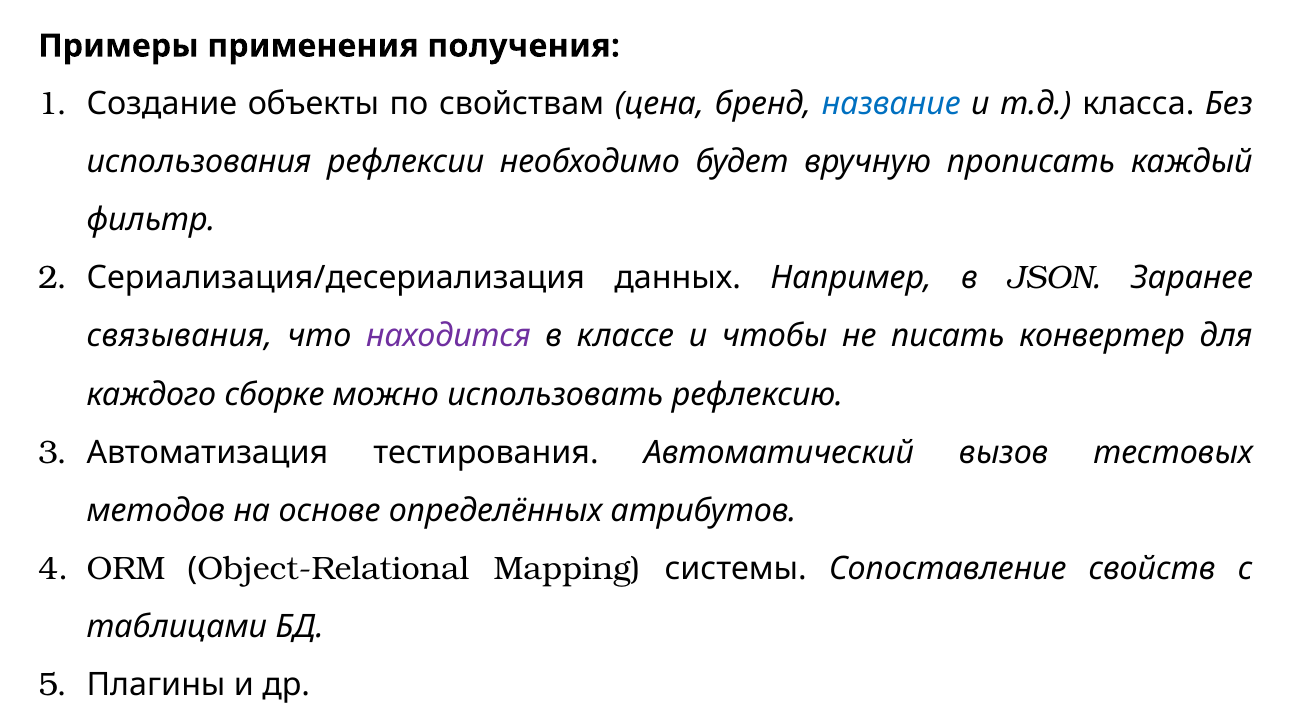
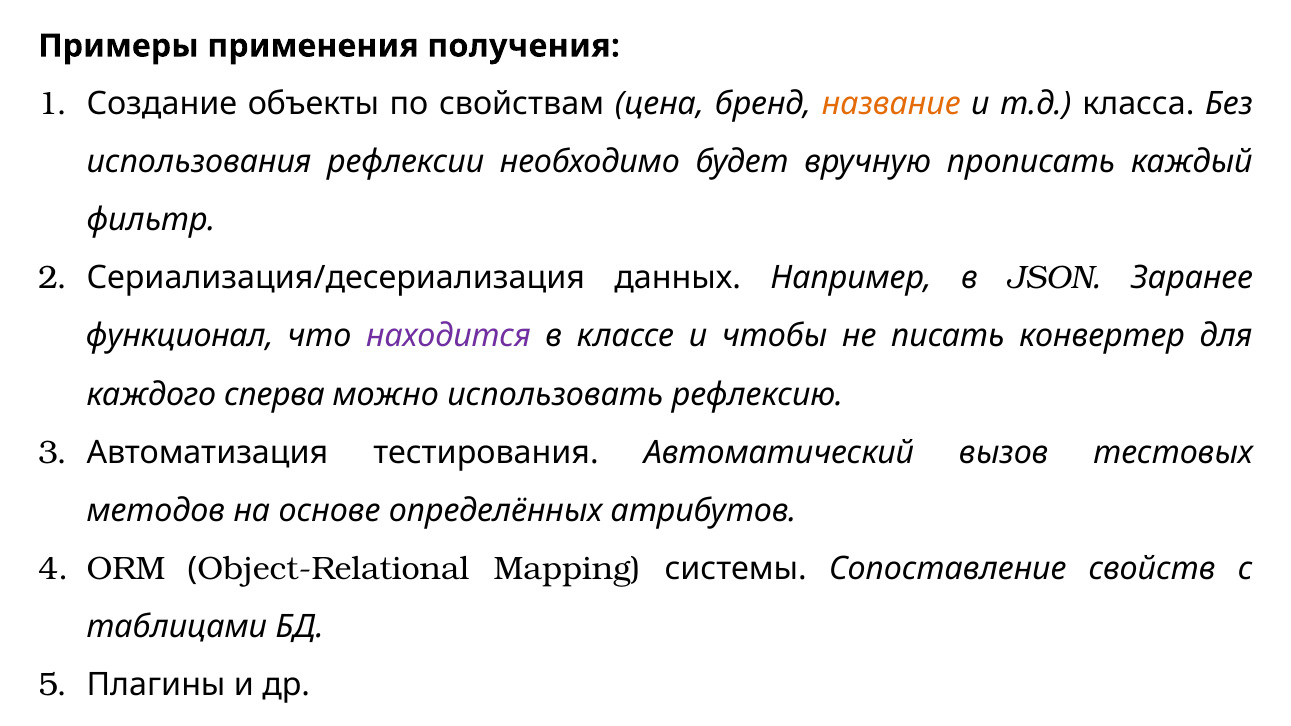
название colour: blue -> orange (891, 104)
связывания: связывания -> функционал (180, 336)
сборке: сборке -> сперва (275, 395)
